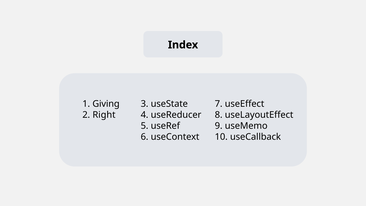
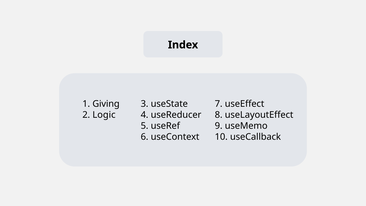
Right: Right -> Logic (104, 115)
